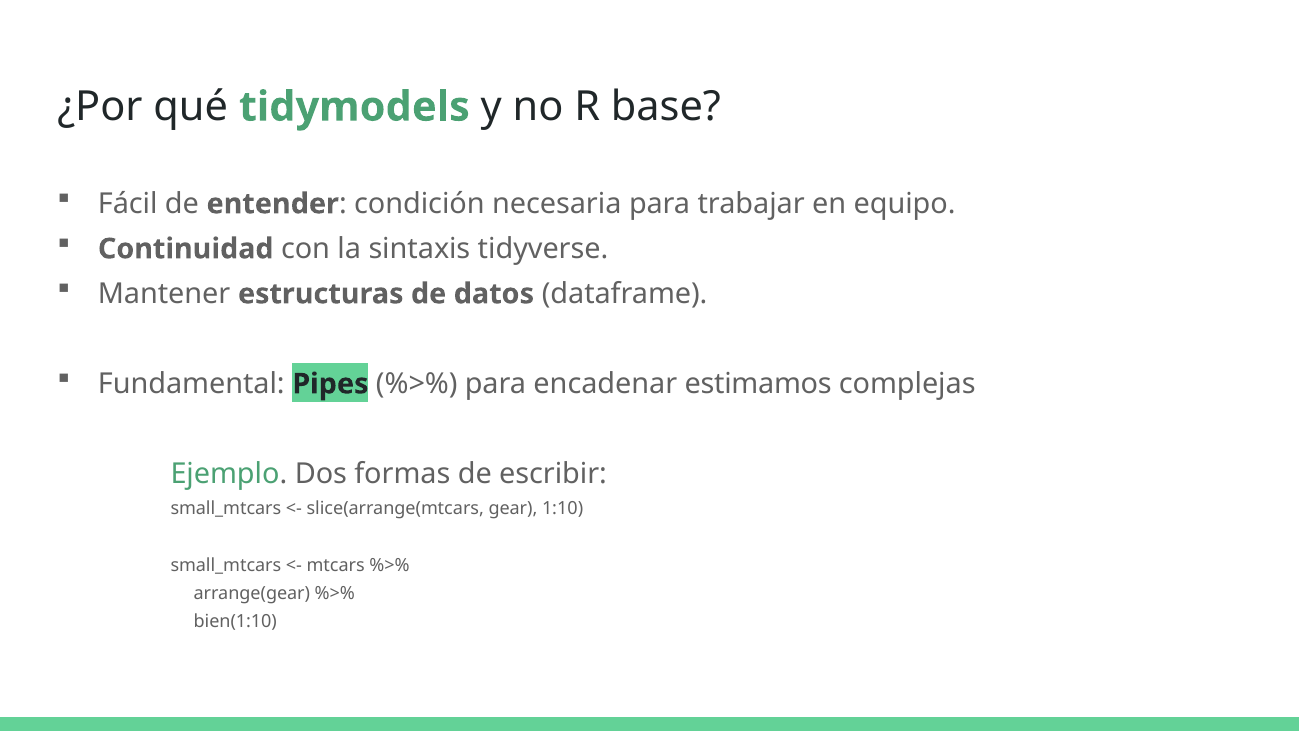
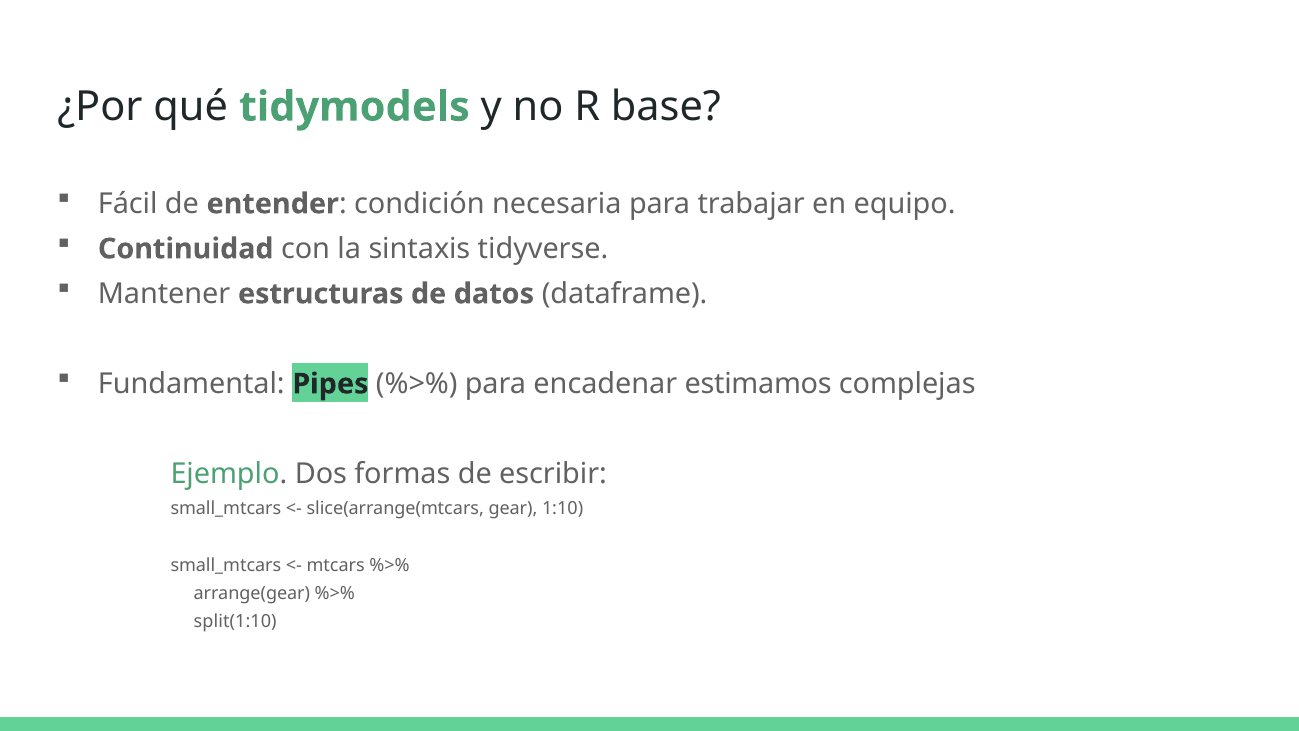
bien(1:10: bien(1:10 -> split(1:10 (235, 621)
